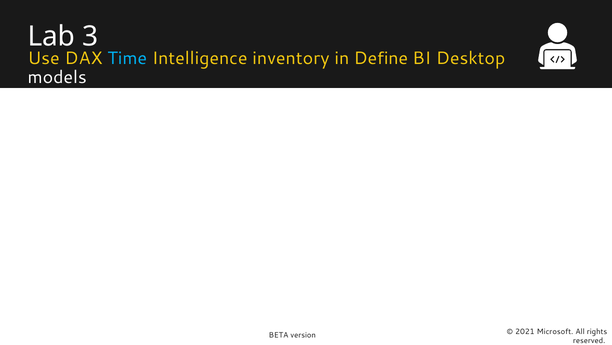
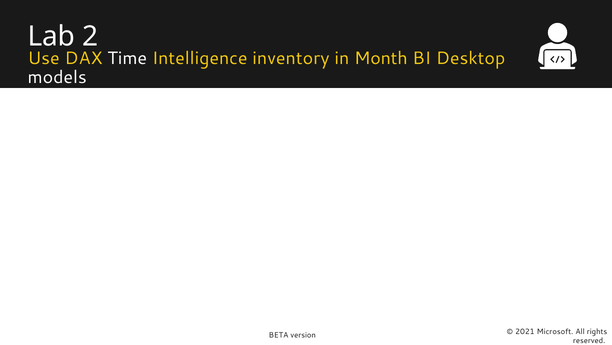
3: 3 -> 2 (91, 37)
Time colour: light blue -> white (127, 58)
Define: Define -> Month (381, 58)
